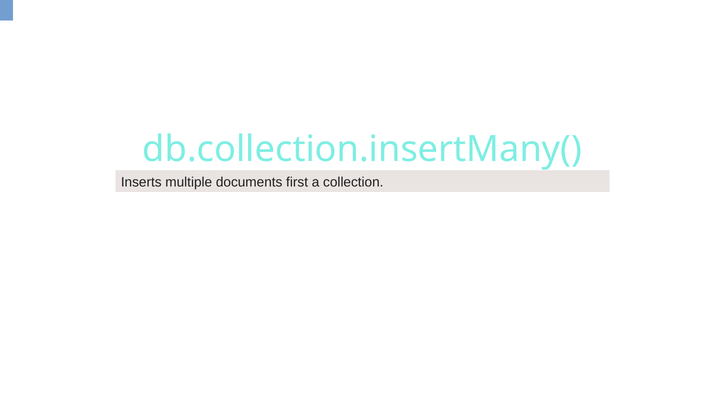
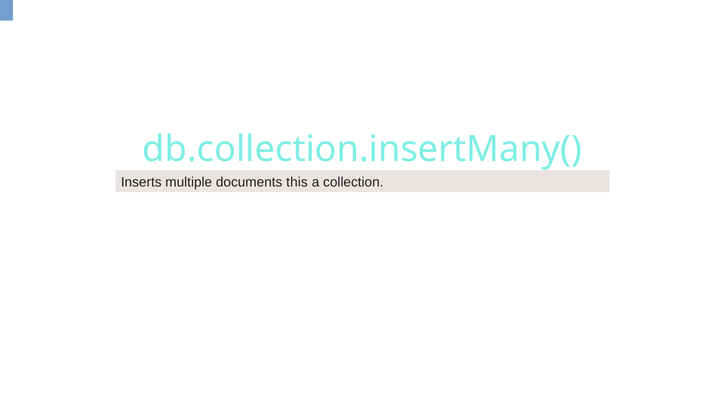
first: first -> this (297, 182)
